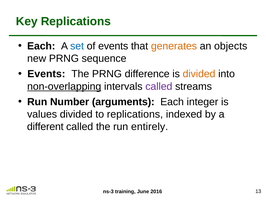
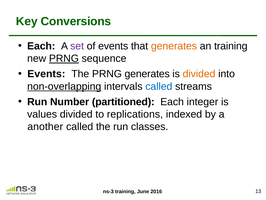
Key Replications: Replications -> Conversions (76, 21)
set colour: blue -> purple (77, 46)
an objects: objects -> training (231, 46)
PRNG underline: none -> present (64, 58)
PRNG difference: difference -> generates (147, 74)
called colour: purple -> blue (159, 86)
arguments: arguments -> partitioned (123, 102)
different: different -> another (45, 126)
entirely: entirely -> classes (150, 126)
